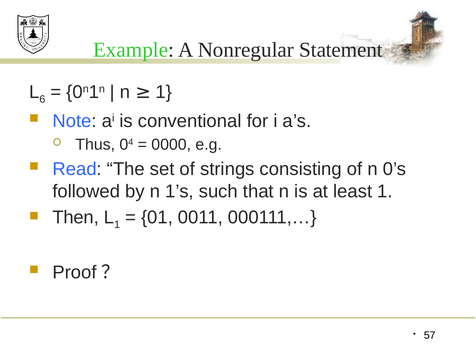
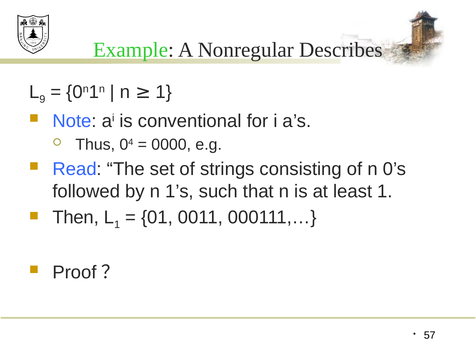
Statement: Statement -> Describes (341, 50)
6: 6 -> 9 (42, 99)
